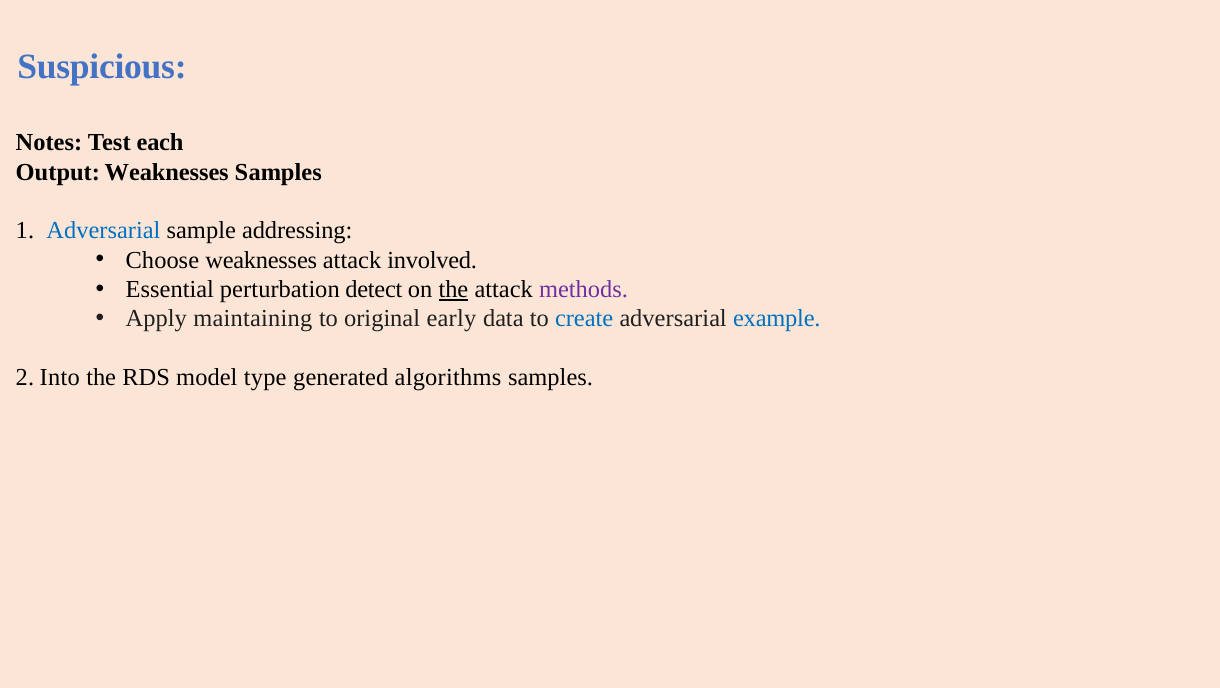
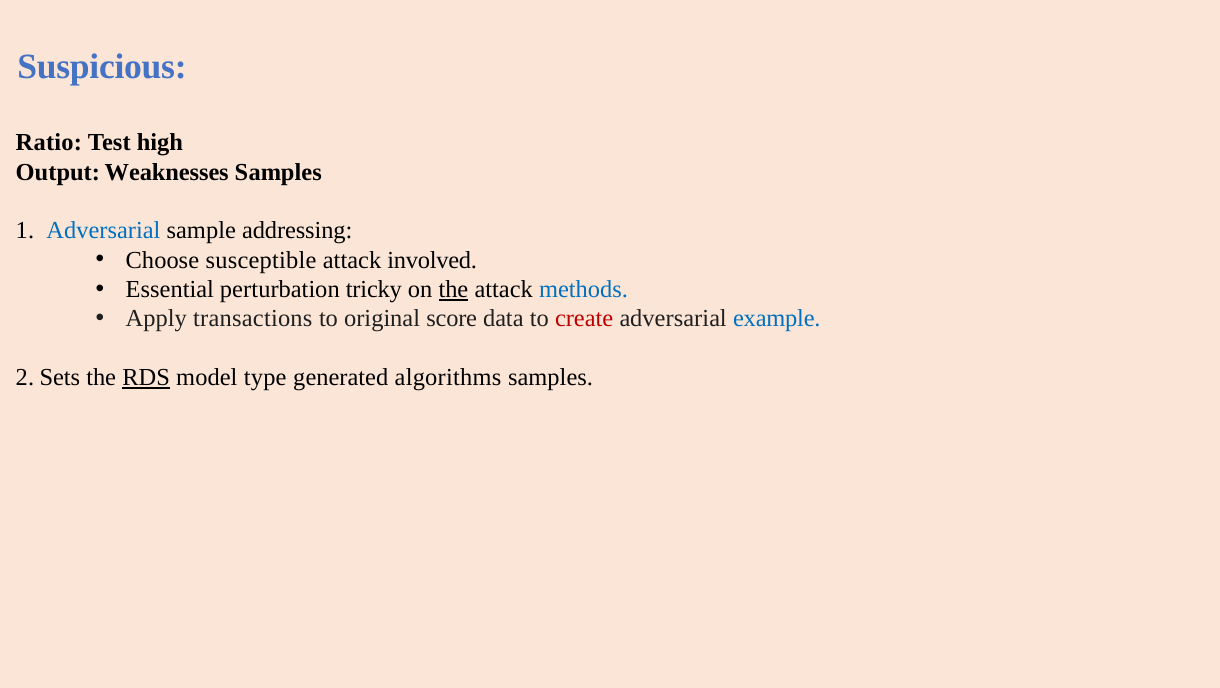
Notes: Notes -> Ratio (49, 143)
each: each -> high (160, 143)
Choose weaknesses: weaknesses -> susceptible (261, 260)
detect: detect -> tricky (374, 289)
methods colour: purple -> blue (584, 289)
maintaining: maintaining -> transactions (253, 319)
early: early -> score (452, 319)
create colour: blue -> red (584, 319)
Into: Into -> Sets (60, 377)
RDS underline: none -> present (146, 377)
